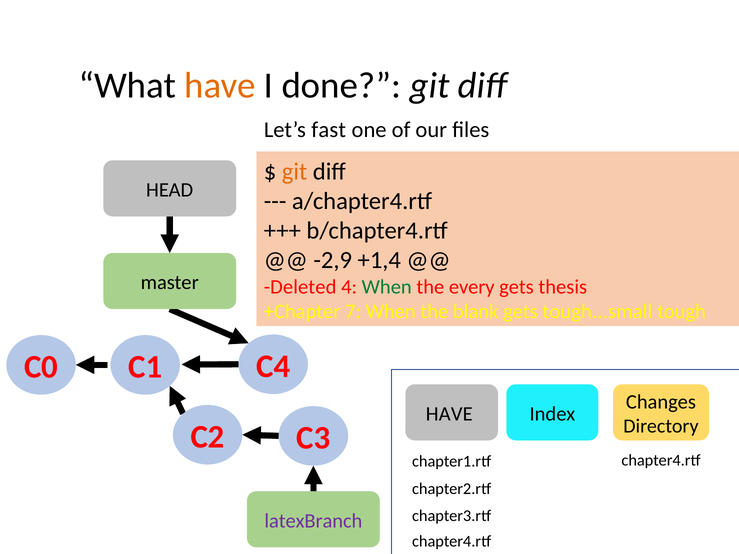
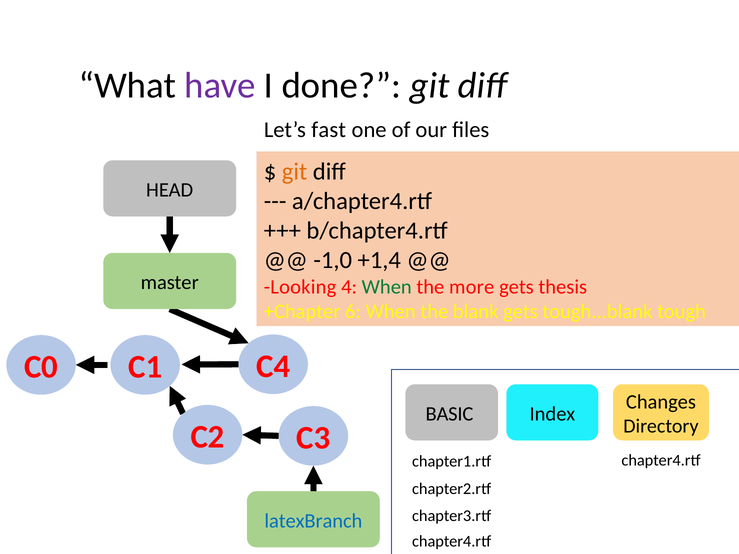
have colour: orange -> purple (220, 86)
-2,9: -2,9 -> -1,0 (333, 260)
Deleted: Deleted -> Looking (300, 287)
every: every -> more (472, 287)
7: 7 -> 6 (353, 312)
tough...small: tough...small -> tough...blank (597, 312)
HAVE: HAVE -> BASIC (449, 414)
latexBranch colour: purple -> blue (313, 521)
